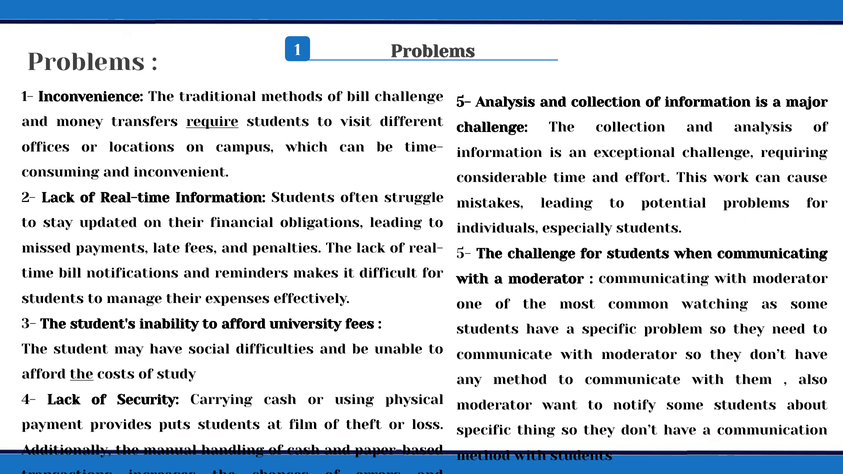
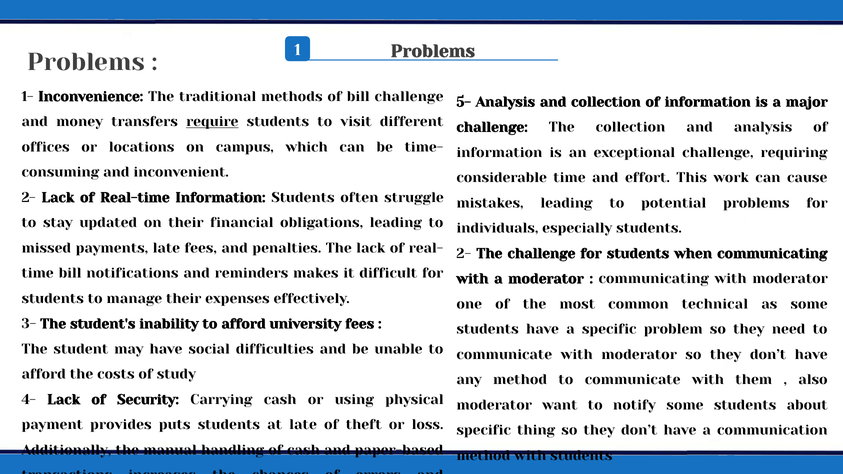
5-: 5- -> 2- (464, 253)
watching: watching -> technical (715, 304)
the underline: present -> none (82, 374)
at film: film -> late (303, 425)
